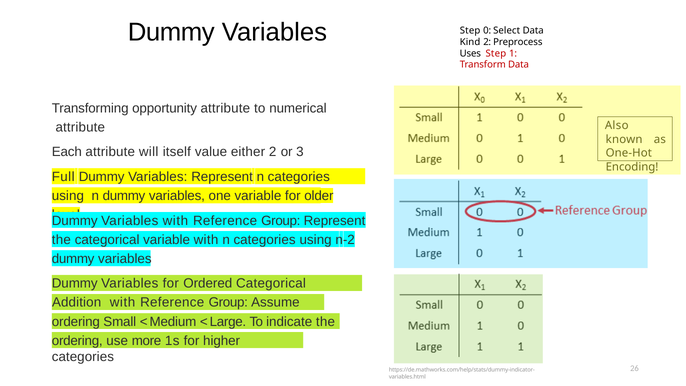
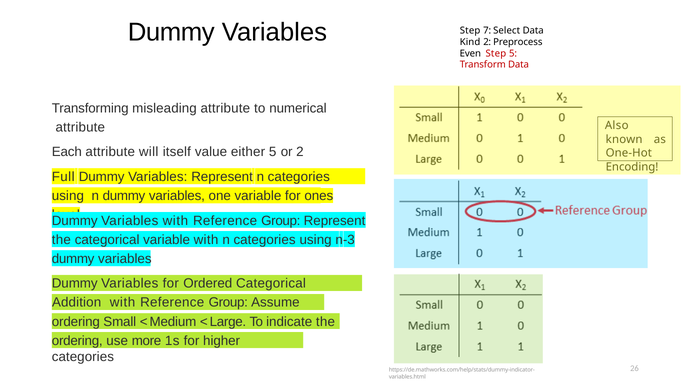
0: 0 -> 7 (487, 30)
Uses: Uses -> Even (470, 53)
Step 1: 1 -> 5 (513, 53)
opportunity: opportunity -> misleading (164, 108)
either 2: 2 -> 5 (273, 152)
or 3: 3 -> 2 (300, 152)
older: older -> ones (319, 196)
n-2: n-2 -> n-3 (345, 240)
